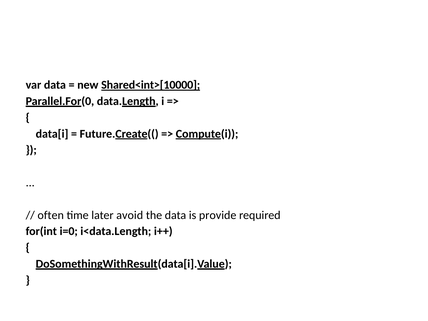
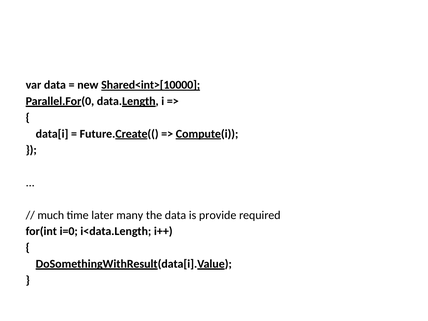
often: often -> much (51, 215)
avoid: avoid -> many (130, 215)
